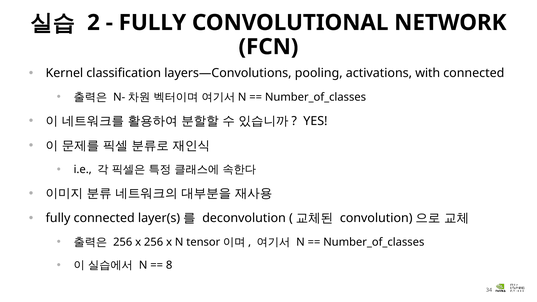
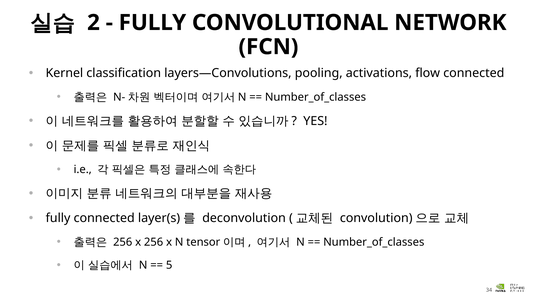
with: with -> flow (428, 73)
8: 8 -> 5 (169, 265)
